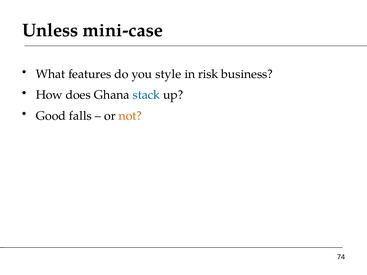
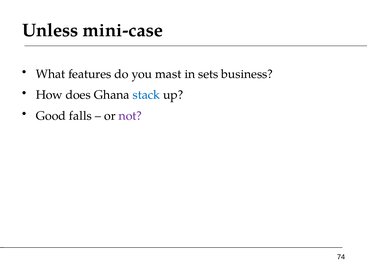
style: style -> mast (168, 74)
risk: risk -> sets (208, 74)
not colour: orange -> purple (130, 116)
